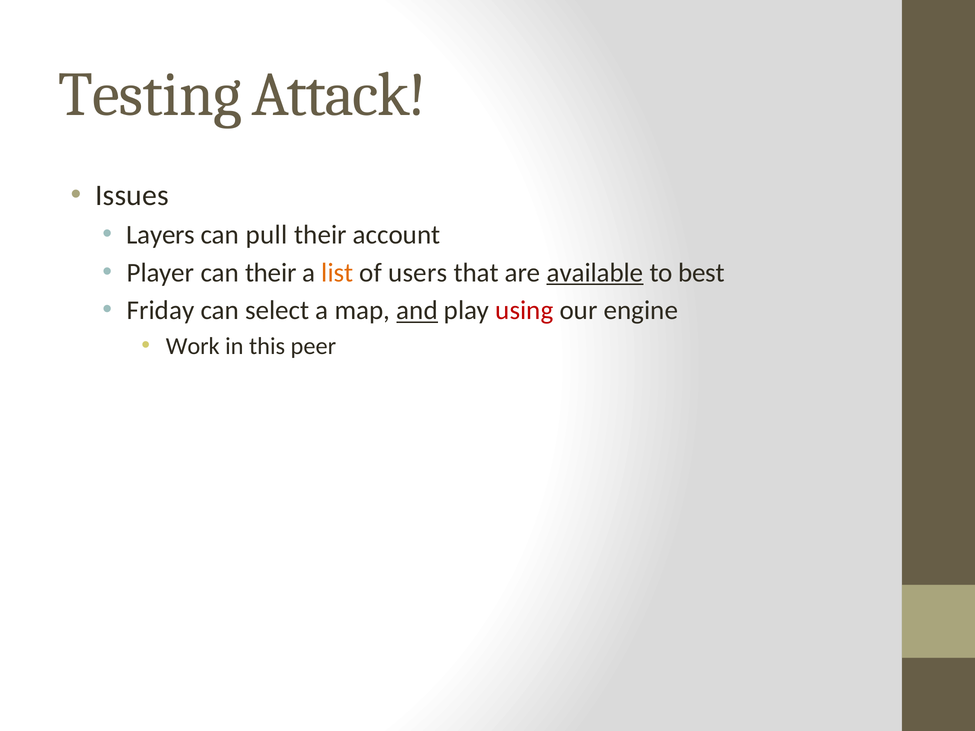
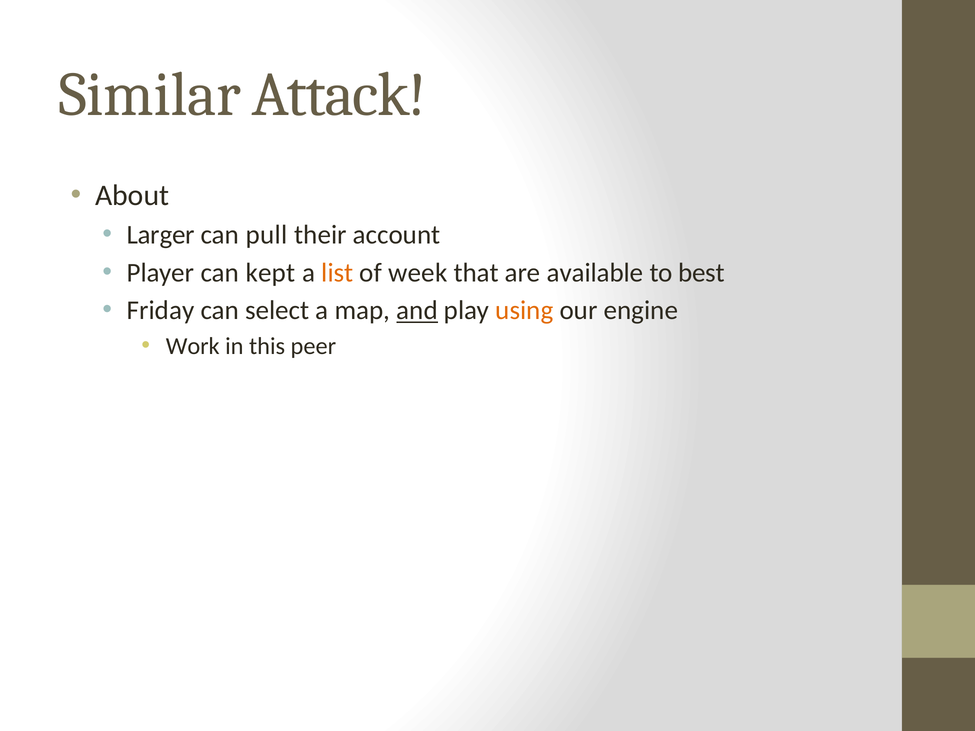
Testing: Testing -> Similar (150, 95)
Issues: Issues -> About (132, 195)
Layers: Layers -> Larger (161, 235)
can their: their -> kept (270, 273)
users: users -> week (418, 273)
available underline: present -> none (595, 273)
using colour: red -> orange (524, 311)
